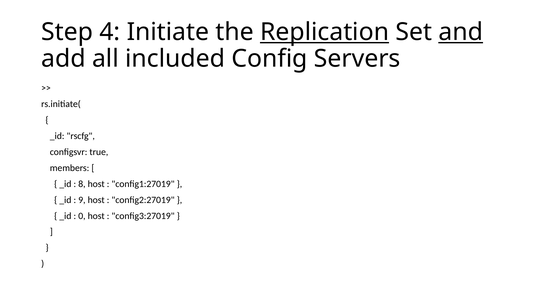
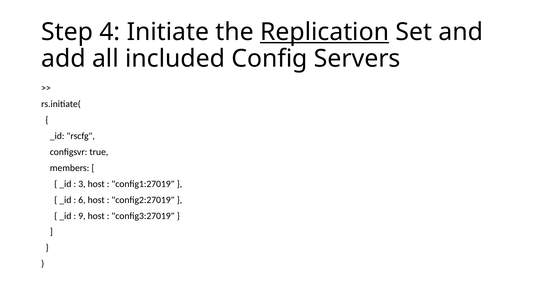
and underline: present -> none (461, 32)
8: 8 -> 3 (82, 184)
9: 9 -> 6 (82, 200)
0: 0 -> 9 (82, 216)
